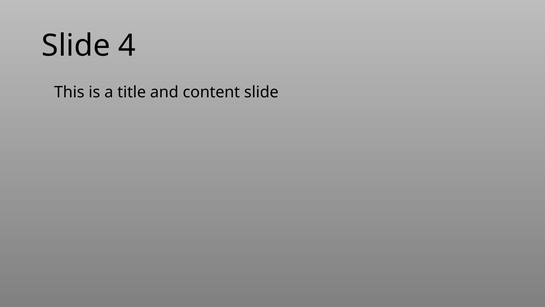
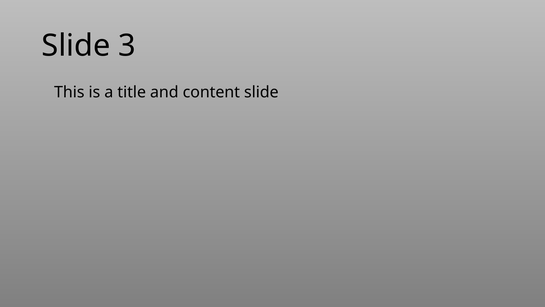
4: 4 -> 3 (127, 46)
